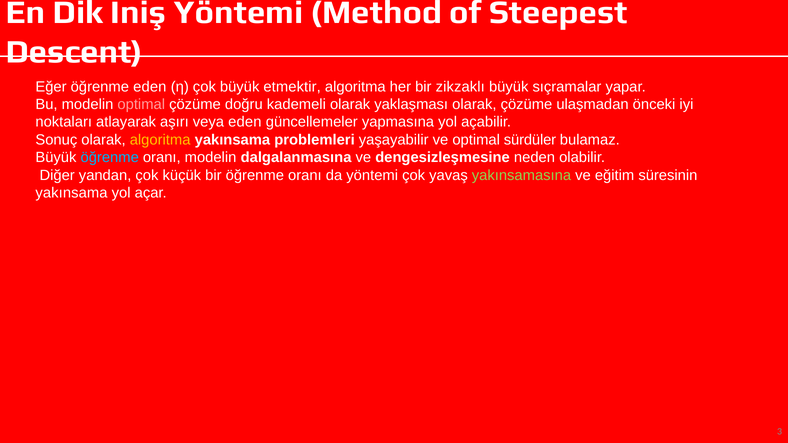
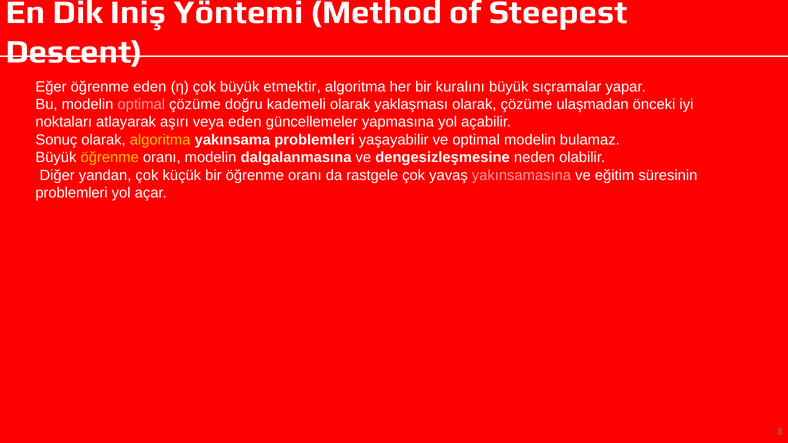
zikzaklı: zikzaklı -> kuralını (460, 87)
optimal sürdüler: sürdüler -> modelin (530, 140)
öğrenme colour: light blue -> yellow (110, 158)
da yöntemi: yöntemi -> rastgele (372, 175)
yakınsamasına colour: light green -> pink (521, 175)
yakınsama: yakınsama -> problemleri (72, 193)
